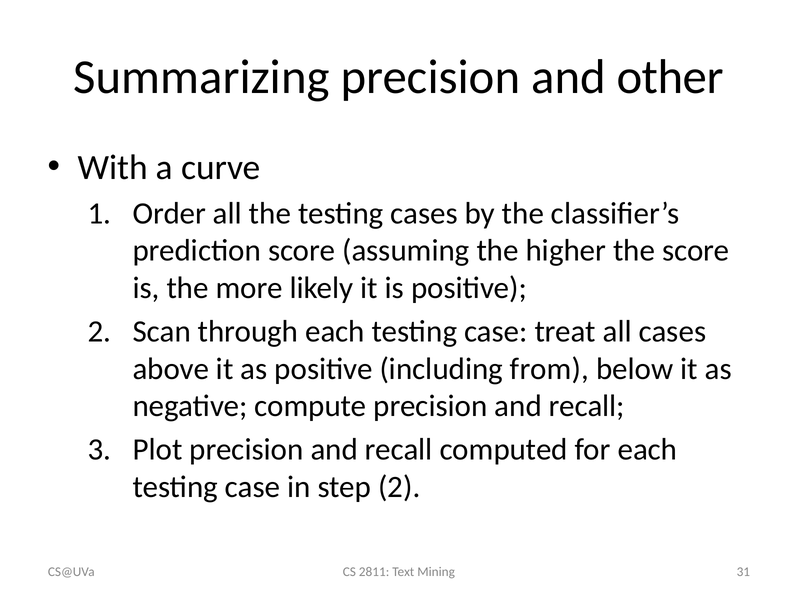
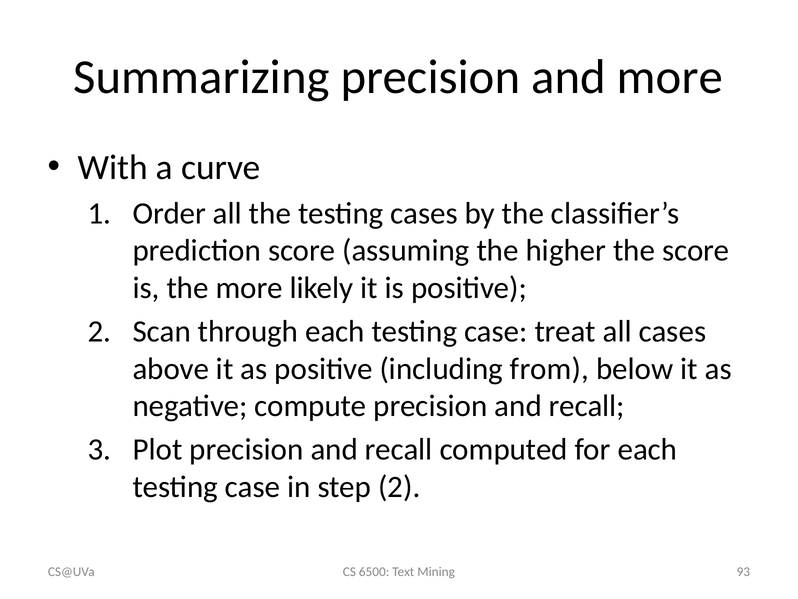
and other: other -> more (670, 77)
2811: 2811 -> 6500 (374, 571)
31: 31 -> 93 (743, 571)
